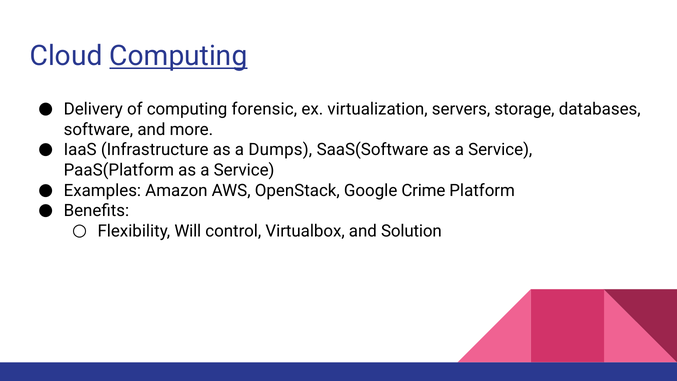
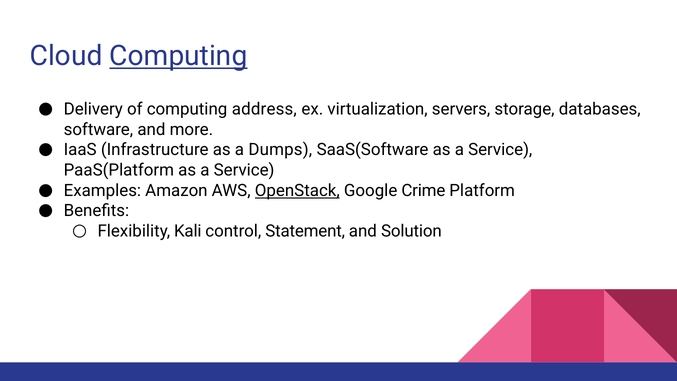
forensic: forensic -> address (264, 109)
OpenStack underline: none -> present (297, 190)
Will: Will -> Kali (188, 231)
Virtualbox: Virtualbox -> Statement (305, 231)
